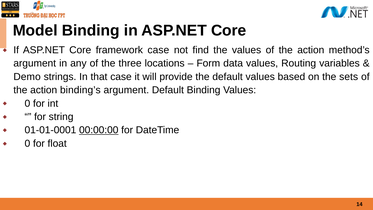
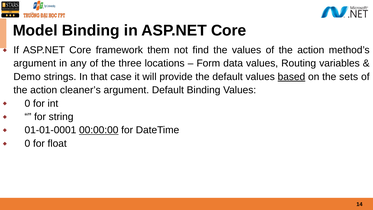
framework case: case -> them (158, 50)
based underline: none -> present (291, 77)
binding’s: binding’s -> cleaner’s (80, 90)
